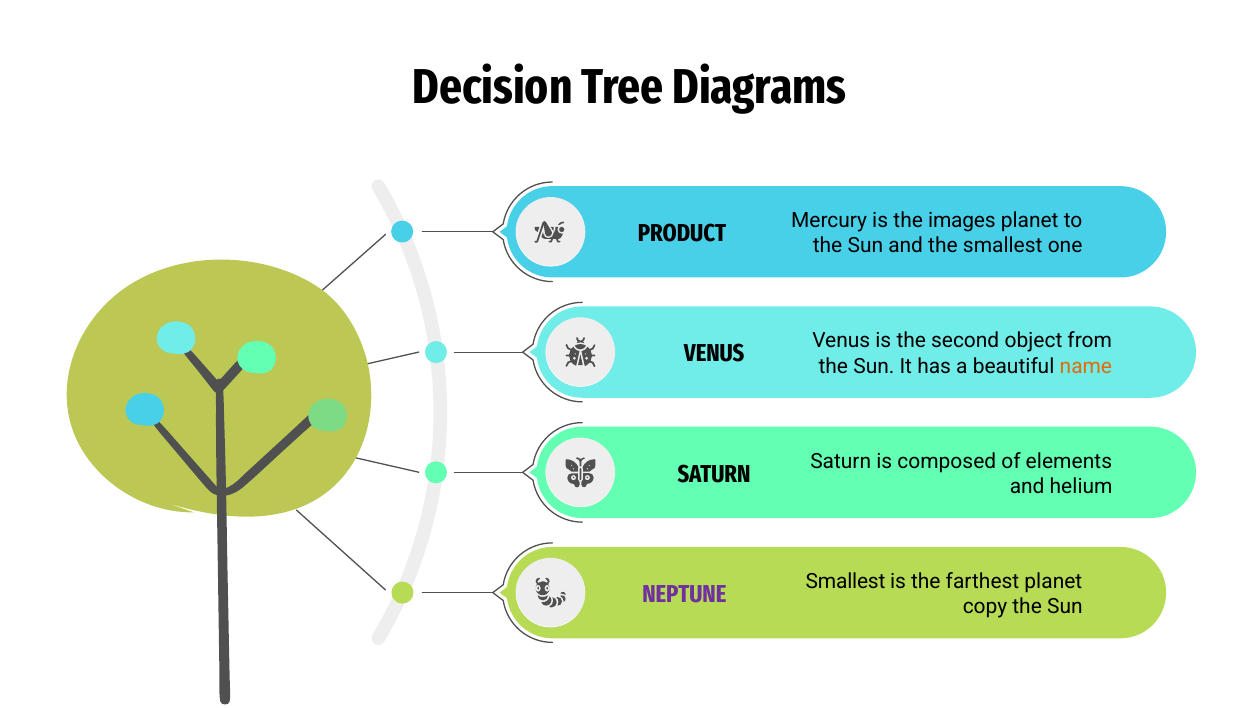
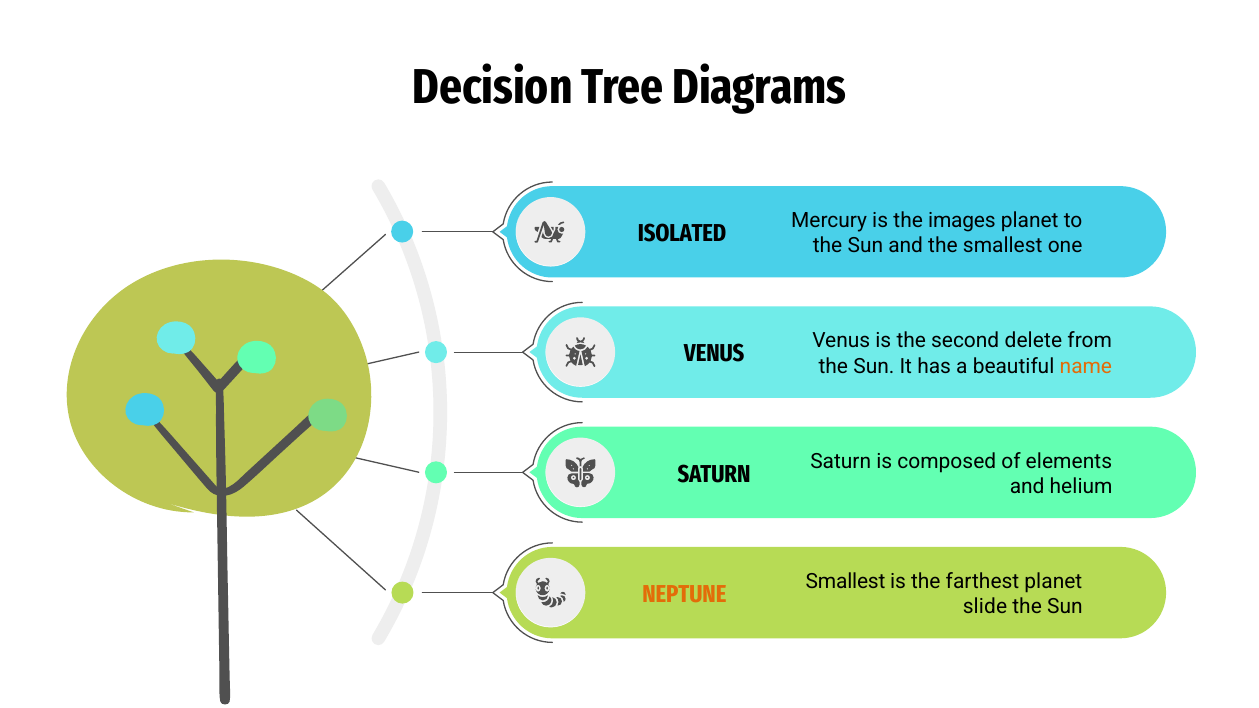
PRODUCT: PRODUCT -> ISOLATED (682, 234)
object: object -> delete (1033, 341)
NEPTUNE colour: purple -> orange (684, 595)
copy: copy -> slide (985, 607)
